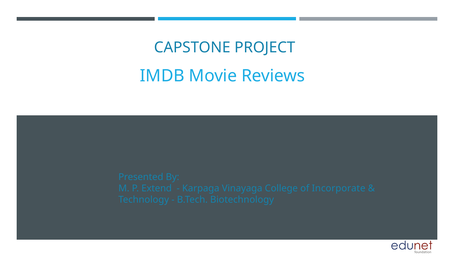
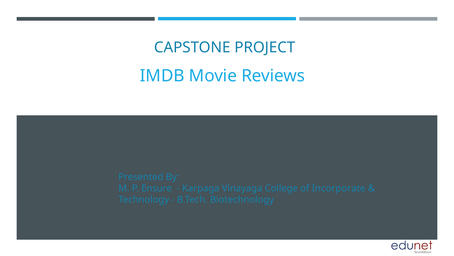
Extend: Extend -> Ensure (157, 188)
